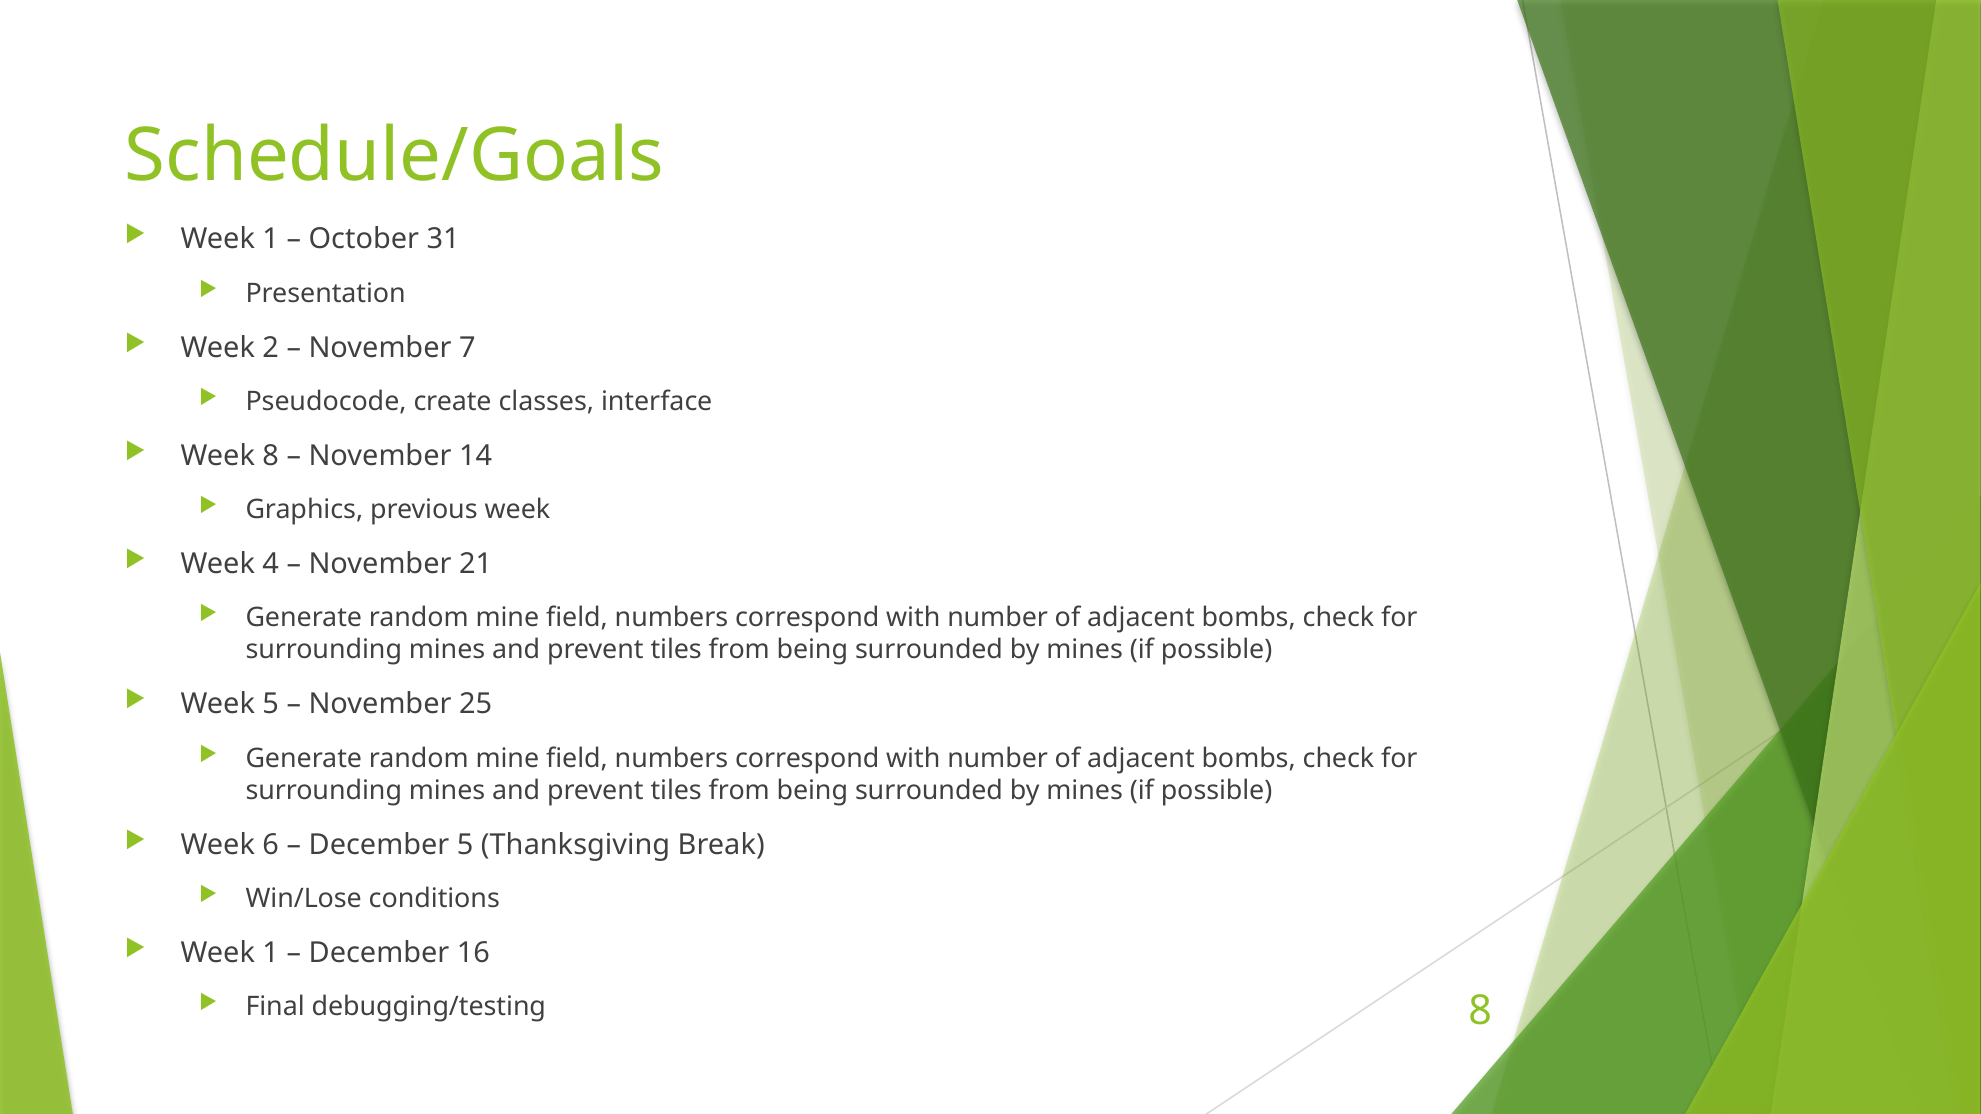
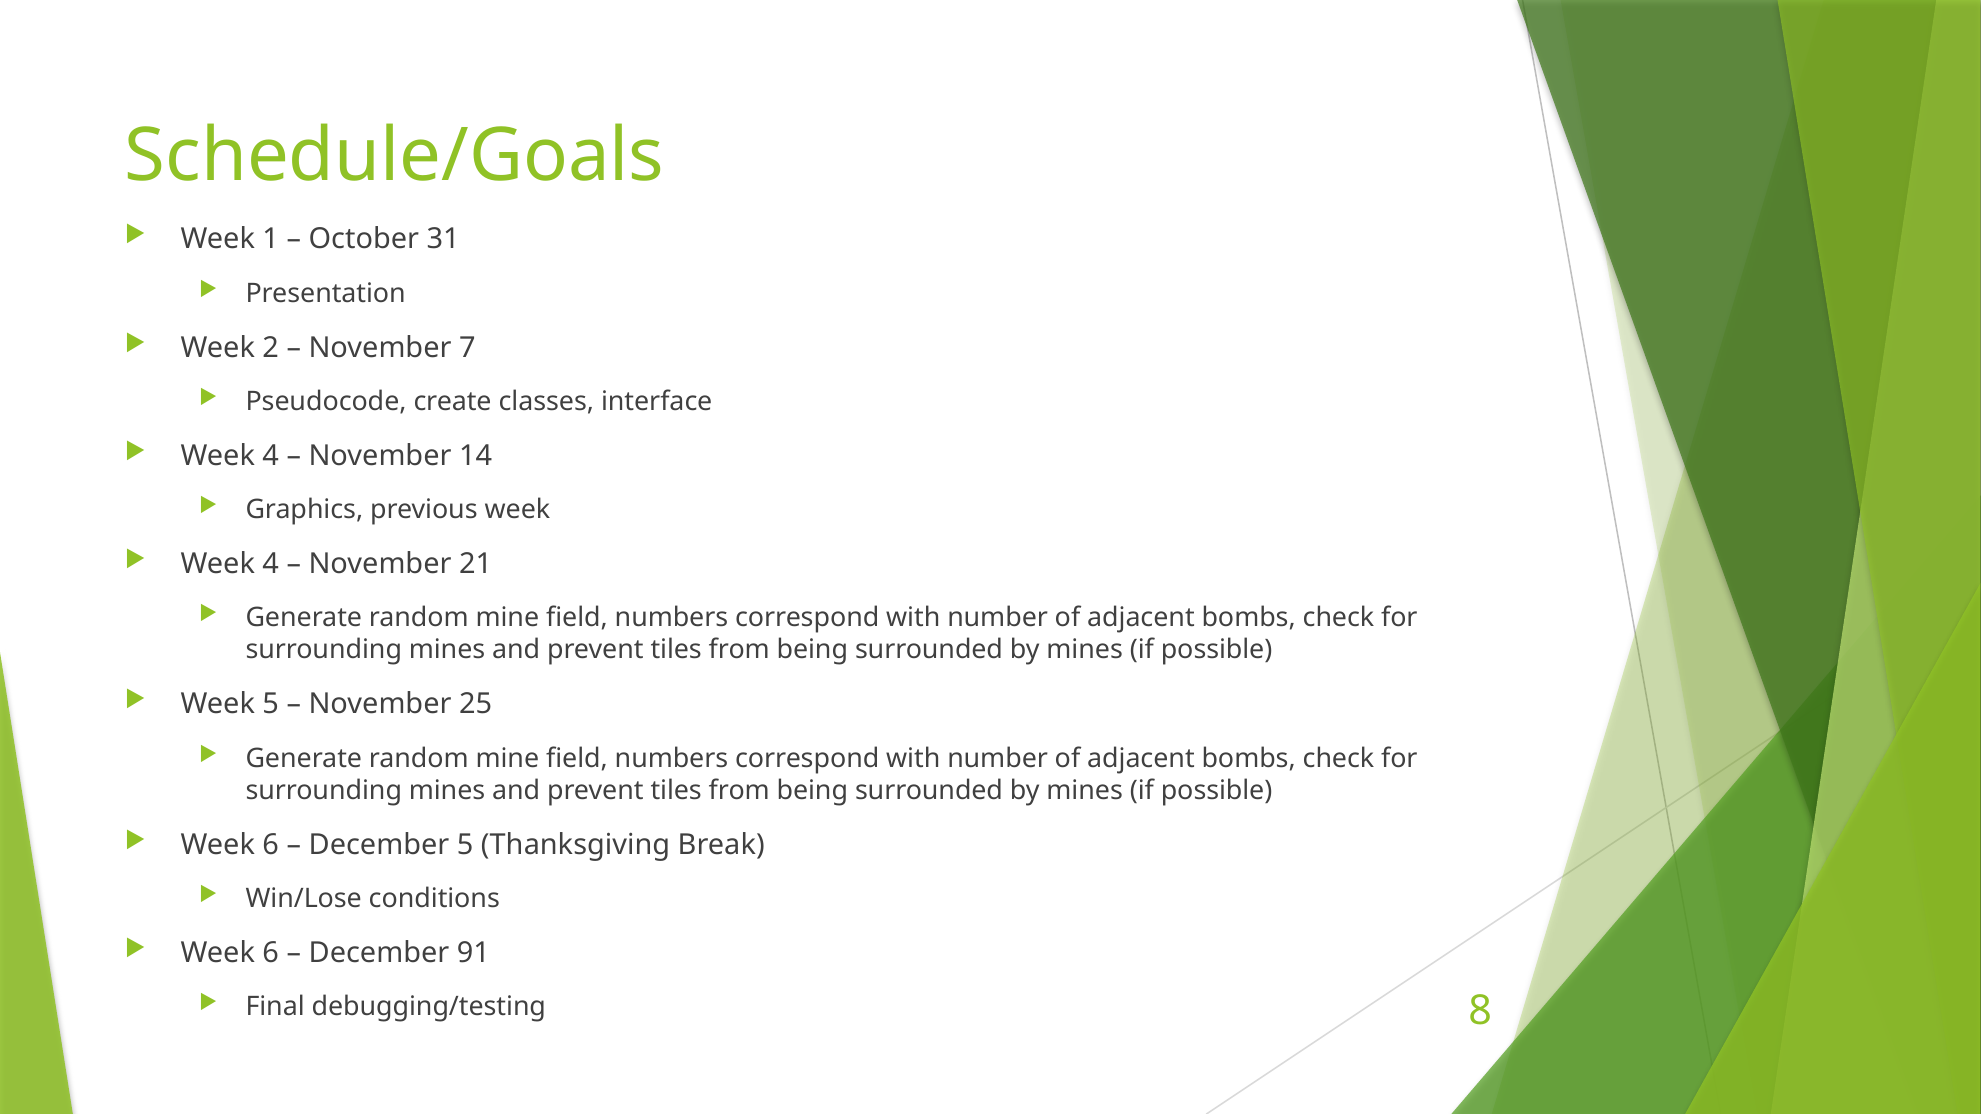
8: 8 -> 4 (271, 456)
1: 1 -> 6 (271, 953)
16: 16 -> 91 (473, 953)
